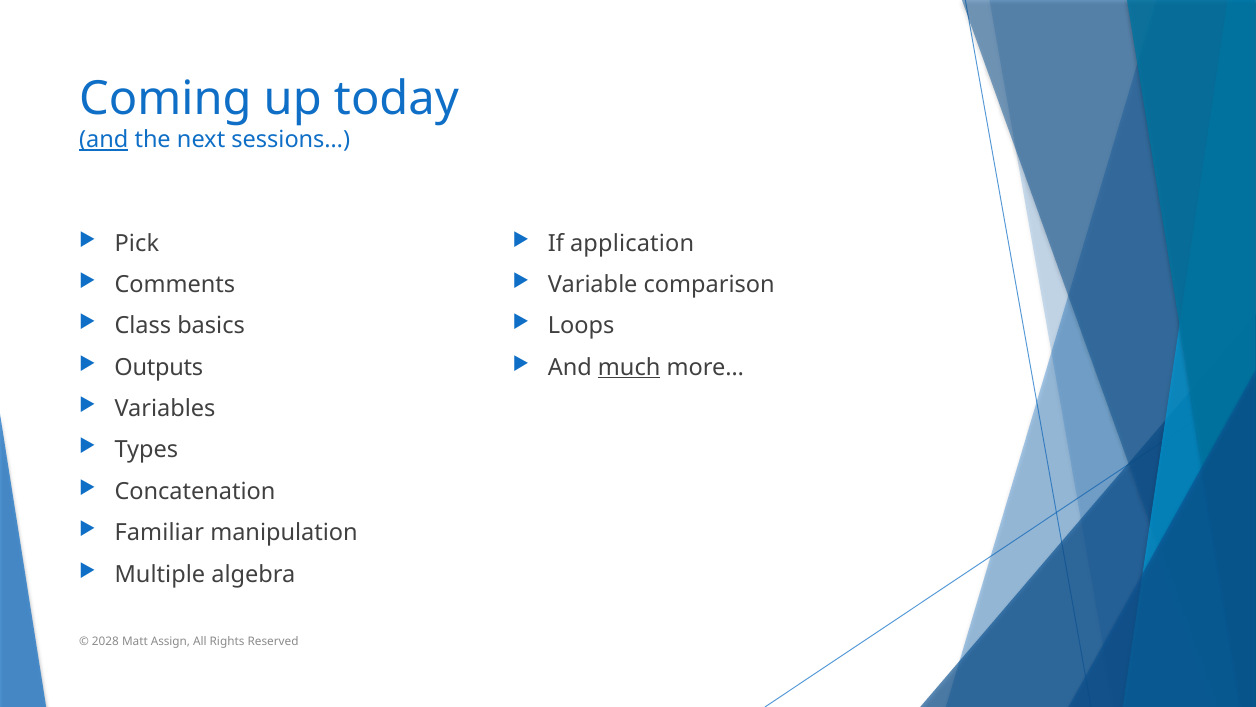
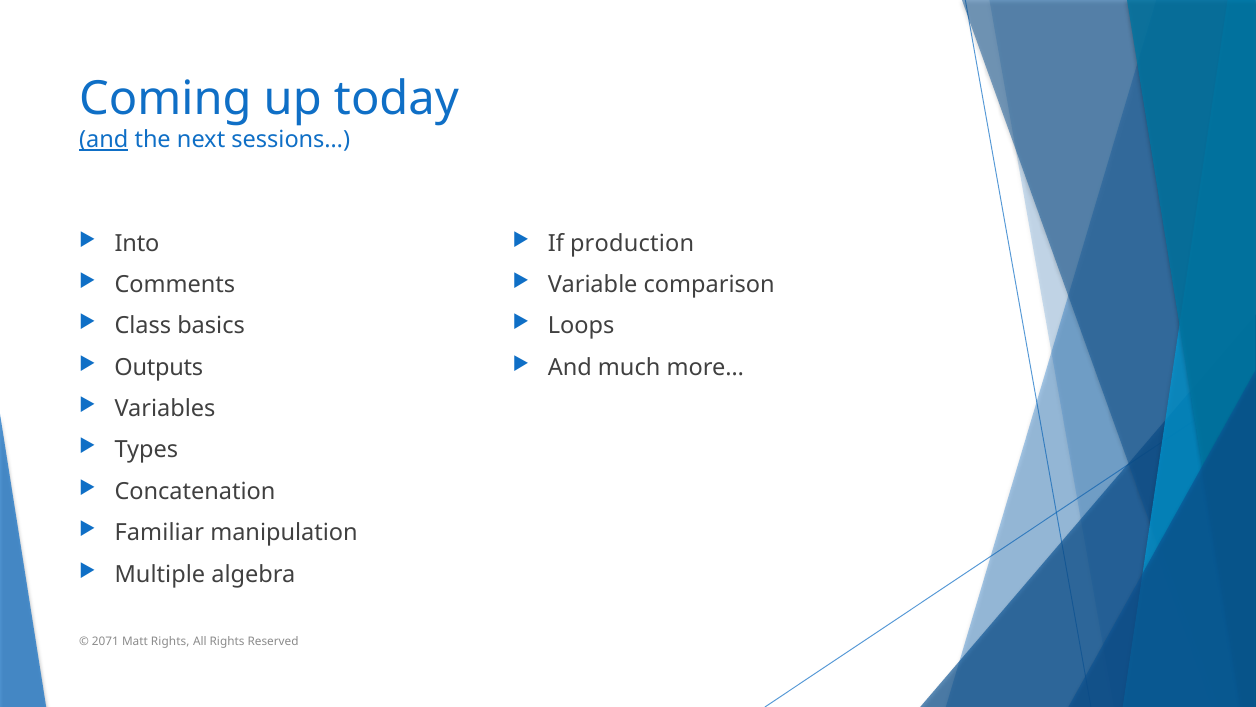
Pick: Pick -> Into (137, 243)
application: application -> production (632, 243)
much underline: present -> none (629, 367)
2028: 2028 -> 2071 (105, 641)
Matt Assign: Assign -> Rights (170, 641)
